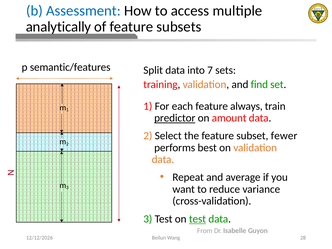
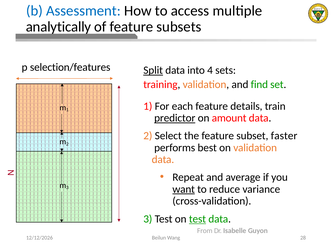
semantic/features: semantic/features -> selection/features (70, 67)
Split underline: none -> present (153, 70)
7: 7 -> 4 (210, 70)
always: always -> details (246, 106)
fewer: fewer -> faster (284, 136)
want underline: none -> present (184, 189)
